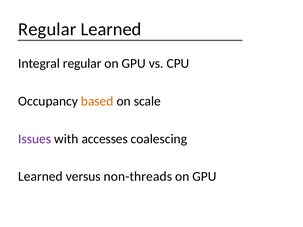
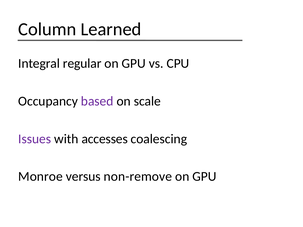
Regular: Regular -> Column (47, 29)
based colour: orange -> purple (97, 101)
Learned: Learned -> Monroe (40, 177)
non-threads: non-threads -> non-remove (138, 177)
